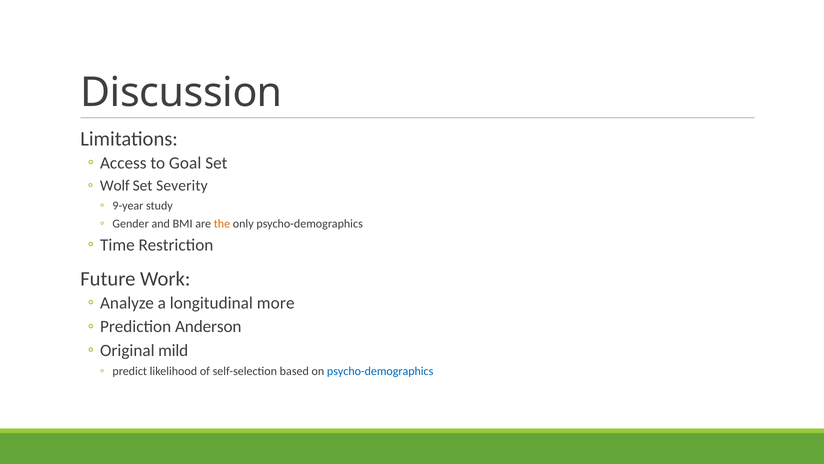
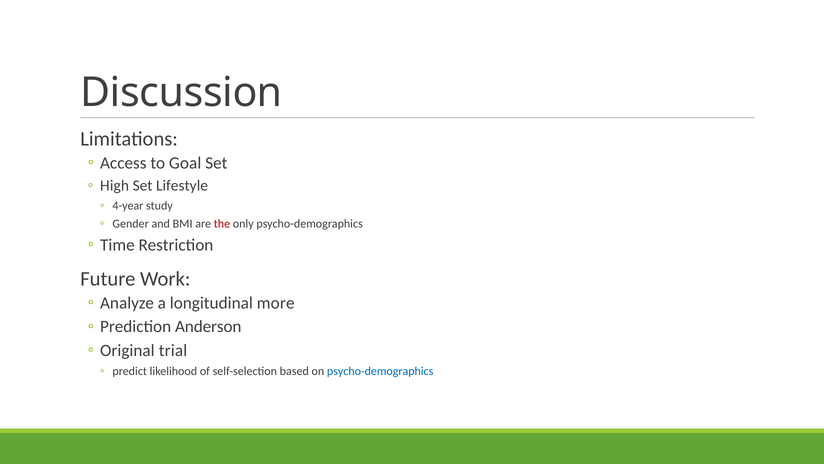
Wolf: Wolf -> High (115, 186)
Severity: Severity -> Lifestyle (182, 186)
9-year: 9-year -> 4-year (128, 206)
the colour: orange -> red (222, 224)
mild: mild -> trial (173, 350)
